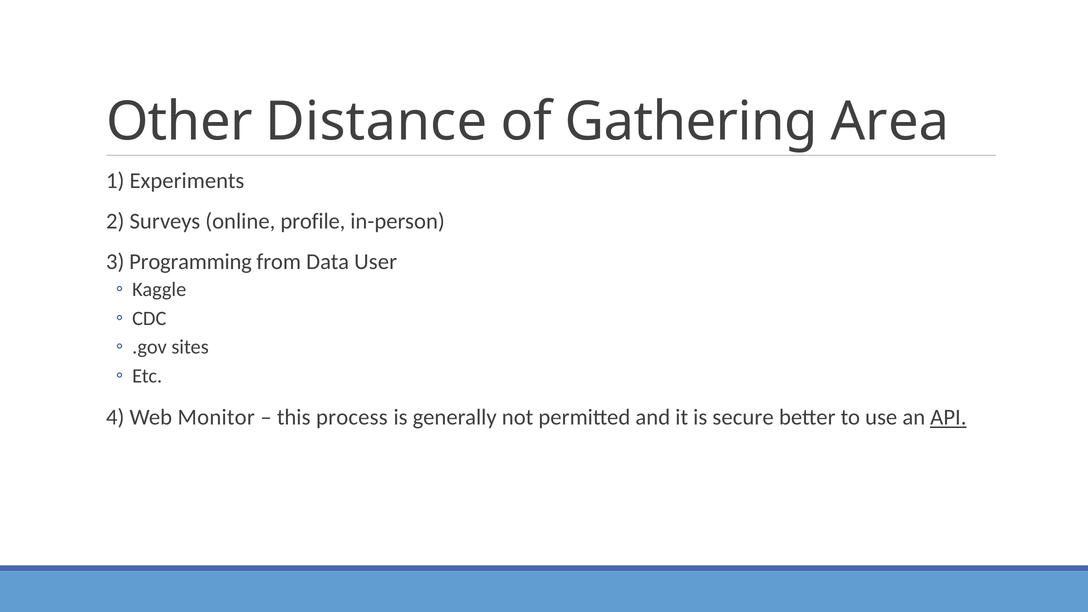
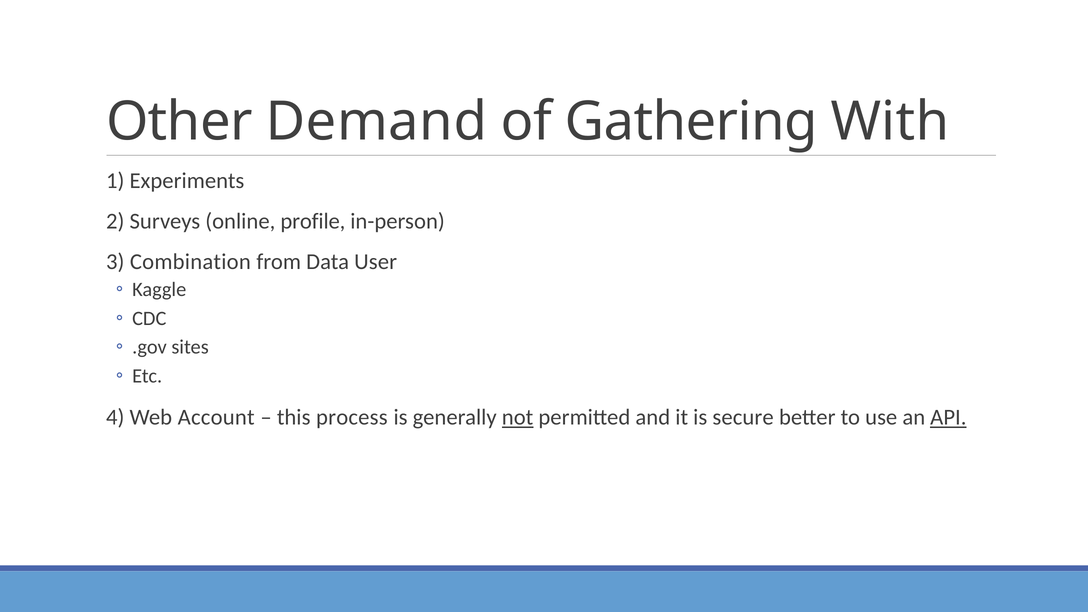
Distance: Distance -> Demand (376, 122)
Area: Area -> With (890, 122)
Programming: Programming -> Combination (190, 262)
Monitor: Monitor -> Account (216, 417)
not underline: none -> present (518, 417)
